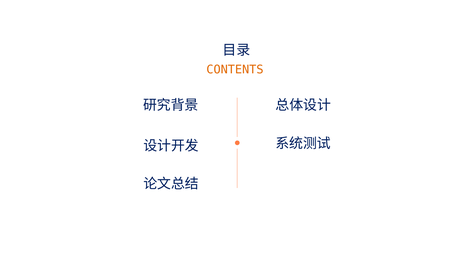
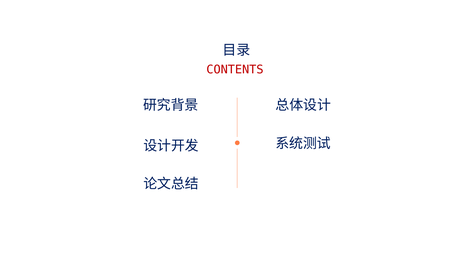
CONTENTS colour: orange -> red (235, 70)
